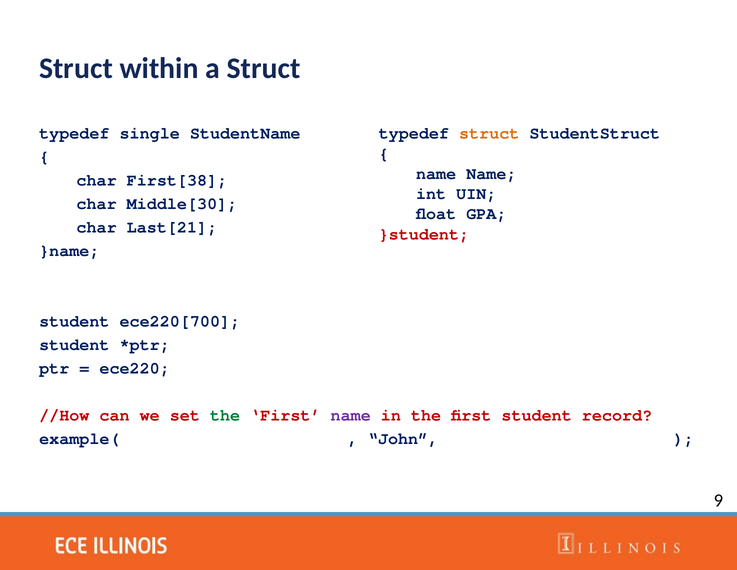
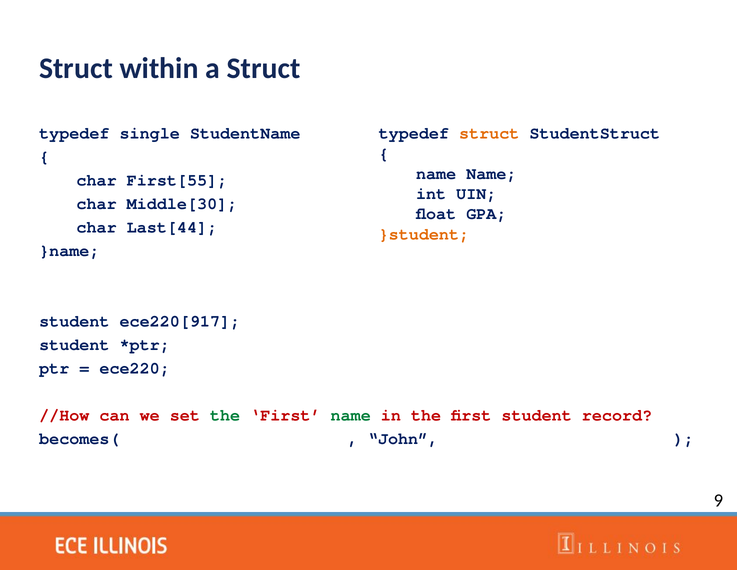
First[38: First[38 -> First[55 (177, 180)
Last[21: Last[21 -> Last[44 (172, 227)
}student colour: red -> orange (424, 234)
ece220[700: ece220[700 -> ece220[917 (180, 321)
name colour: purple -> green (351, 415)
example(: example( -> becomes( (79, 438)
